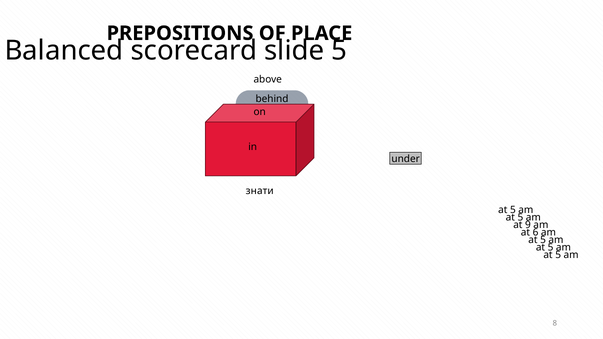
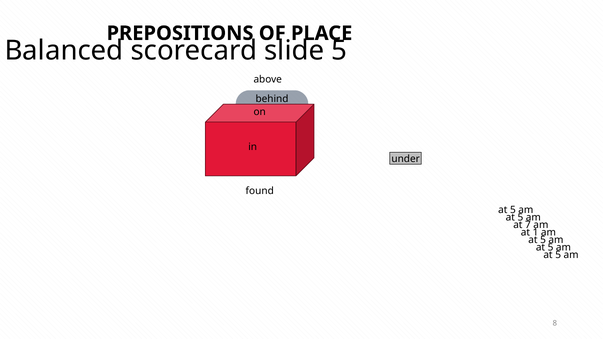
знати: знати -> found (260, 191)
9: 9 -> 7 (528, 225)
6: 6 -> 1 (536, 233)
